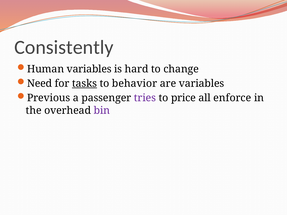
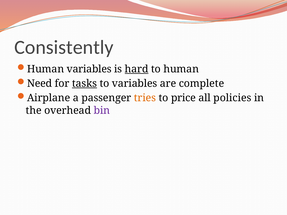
hard underline: none -> present (137, 69)
to change: change -> human (181, 69)
to behavior: behavior -> variables (135, 84)
are variables: variables -> complete (202, 84)
Previous: Previous -> Airplane (49, 98)
tries colour: purple -> orange (145, 98)
enforce: enforce -> policies (232, 98)
